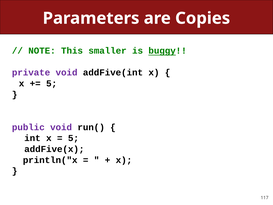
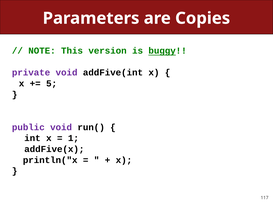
smaller: smaller -> version (108, 51)
5: 5 -> 1 (73, 138)
